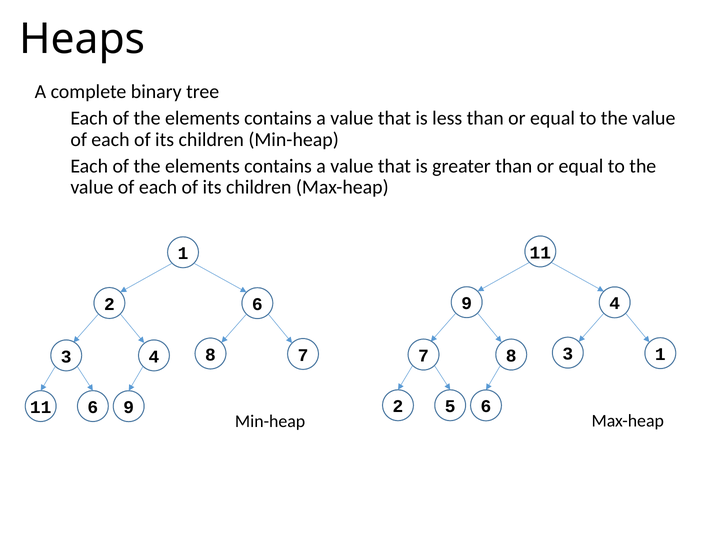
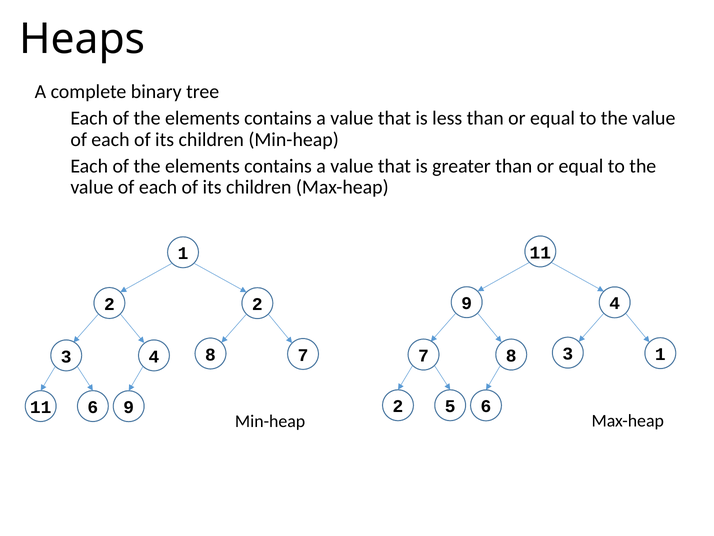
2 6: 6 -> 2 (257, 304)
